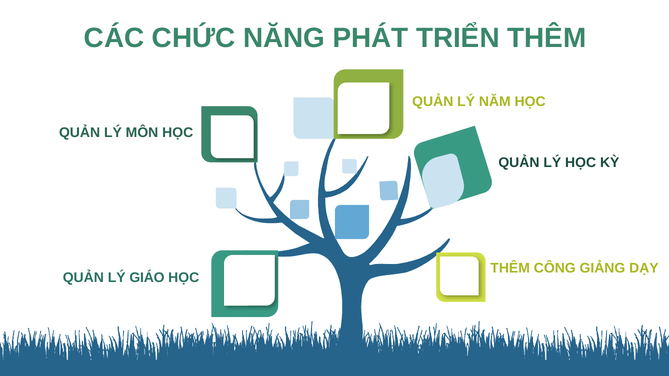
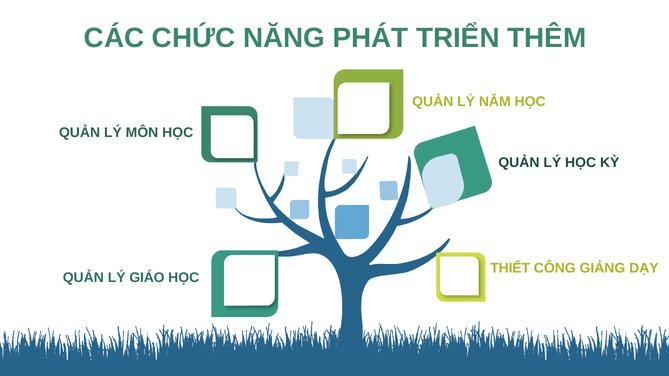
THÊM: THÊM -> THIẾT (510, 269)
